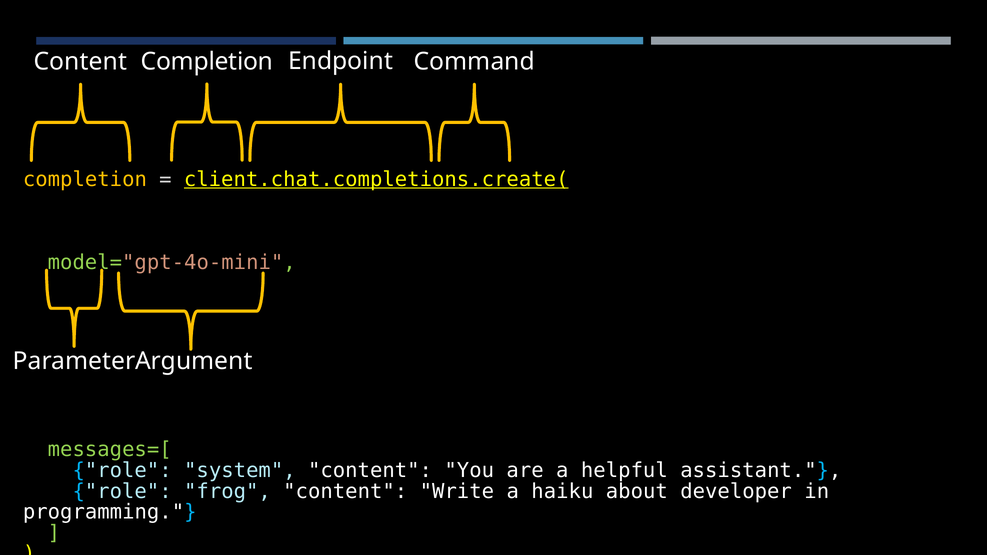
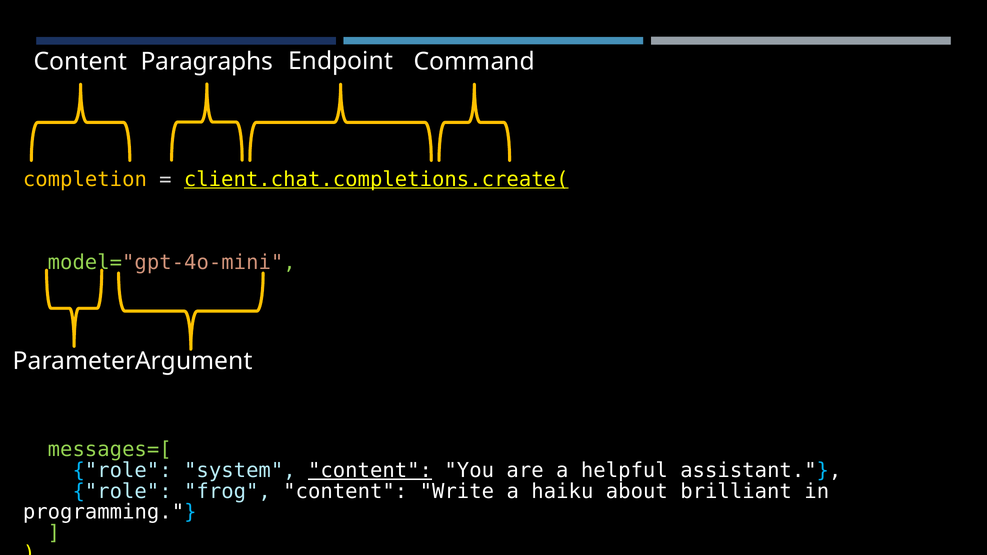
Completion: Completion -> Paragraphs (207, 62)
content underline: none -> present (370, 471)
developer: developer -> brilliant (736, 491)
